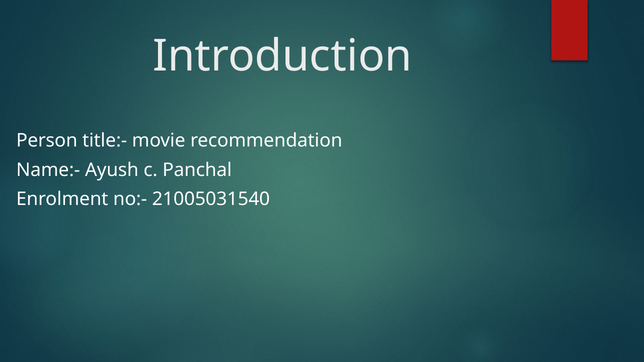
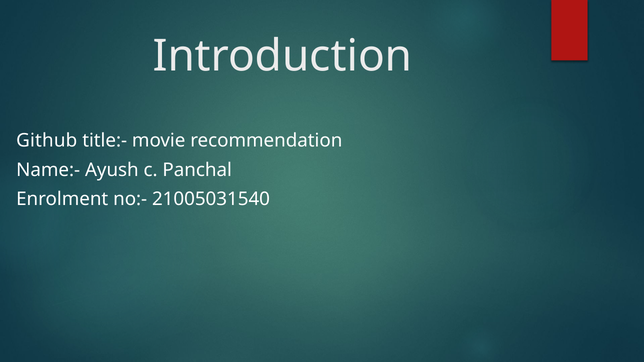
Person: Person -> Github (47, 141)
